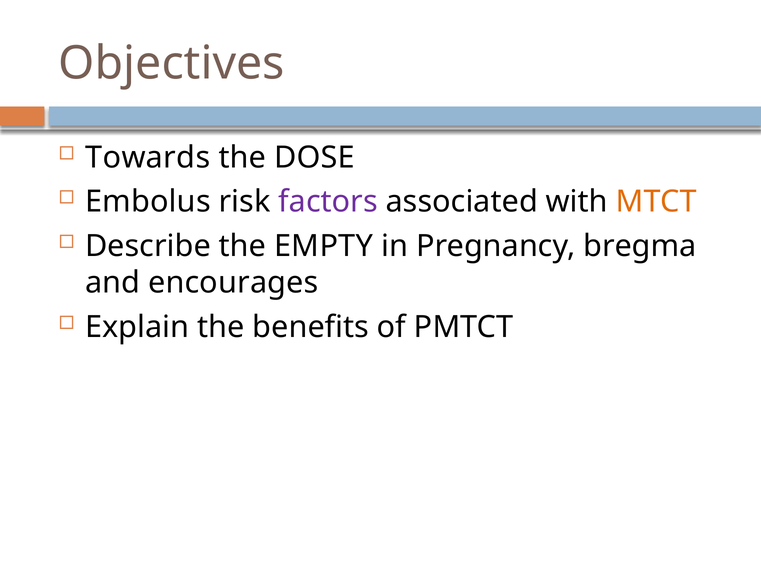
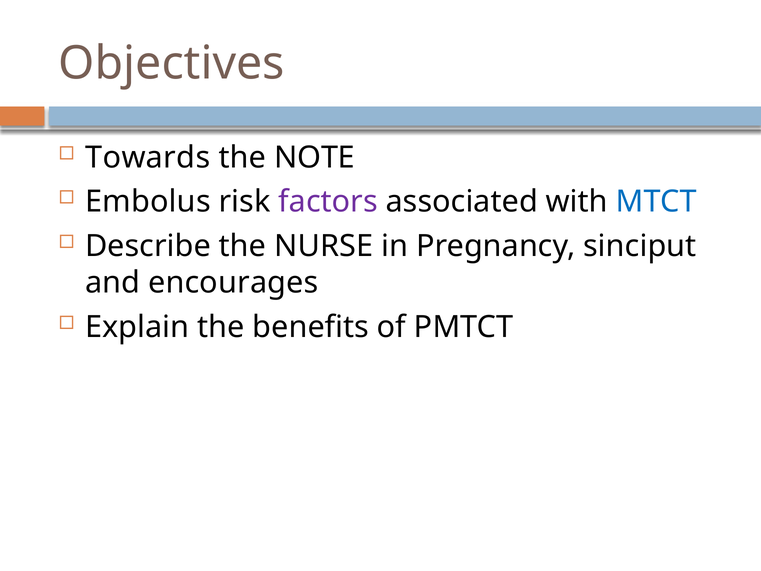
DOSE: DOSE -> NOTE (315, 157)
MTCT colour: orange -> blue (656, 202)
EMPTY: EMPTY -> NURSE (324, 246)
bregma: bregma -> sinciput (640, 246)
